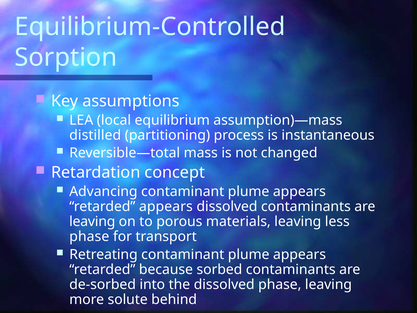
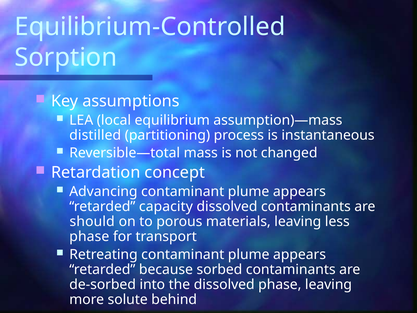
retarded appears: appears -> capacity (166, 206)
leaving: leaving -> should (92, 221)
